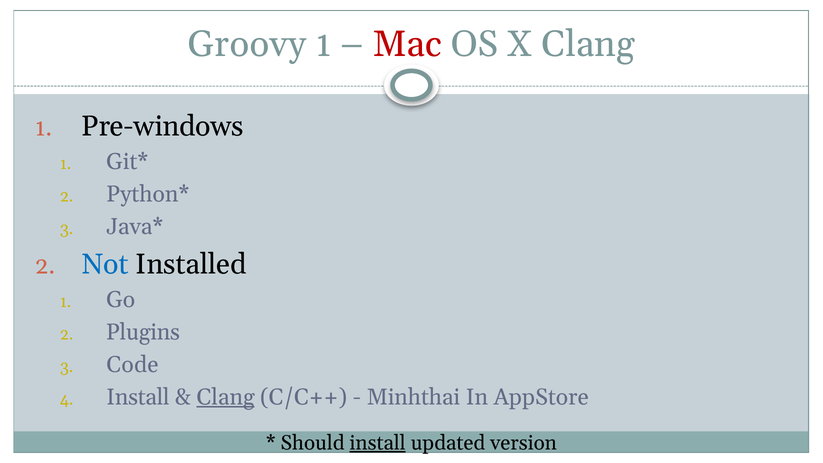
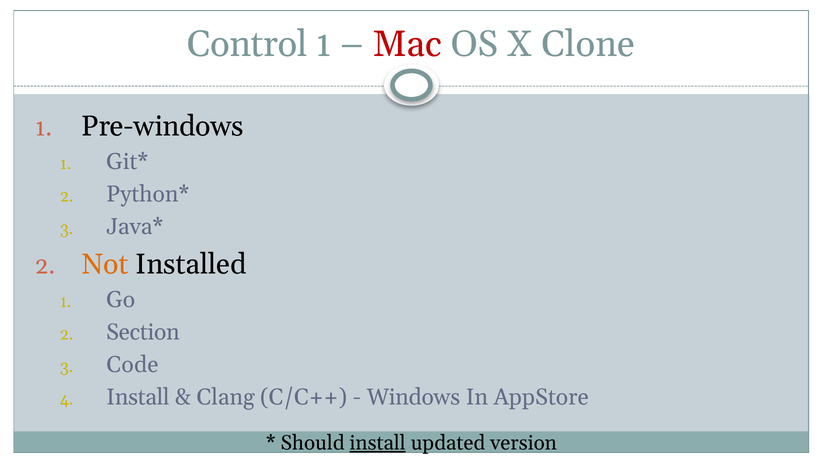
Groovy: Groovy -> Control (247, 44)
X Clang: Clang -> Clone (588, 44)
Not colour: blue -> orange (105, 264)
Plugins: Plugins -> Section (143, 332)
Clang underline: present -> none (226, 397)
Minhthai: Minhthai -> Windows (413, 397)
